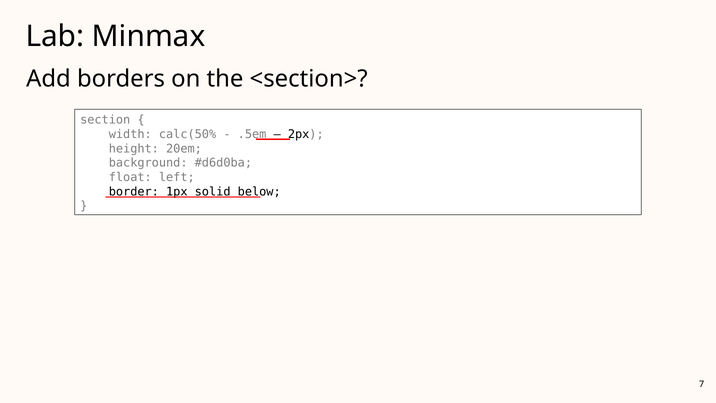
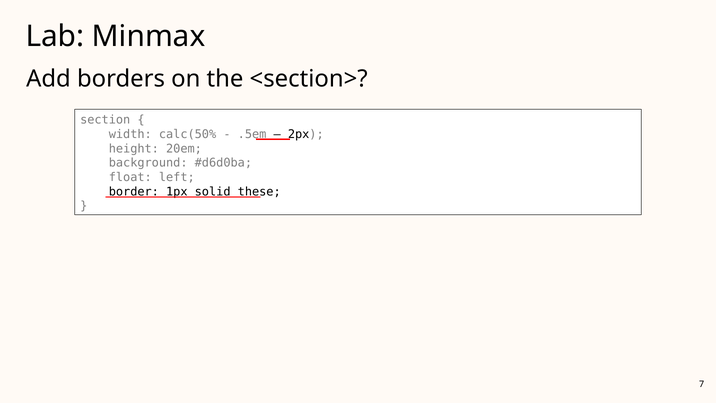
below: below -> these (259, 191)
